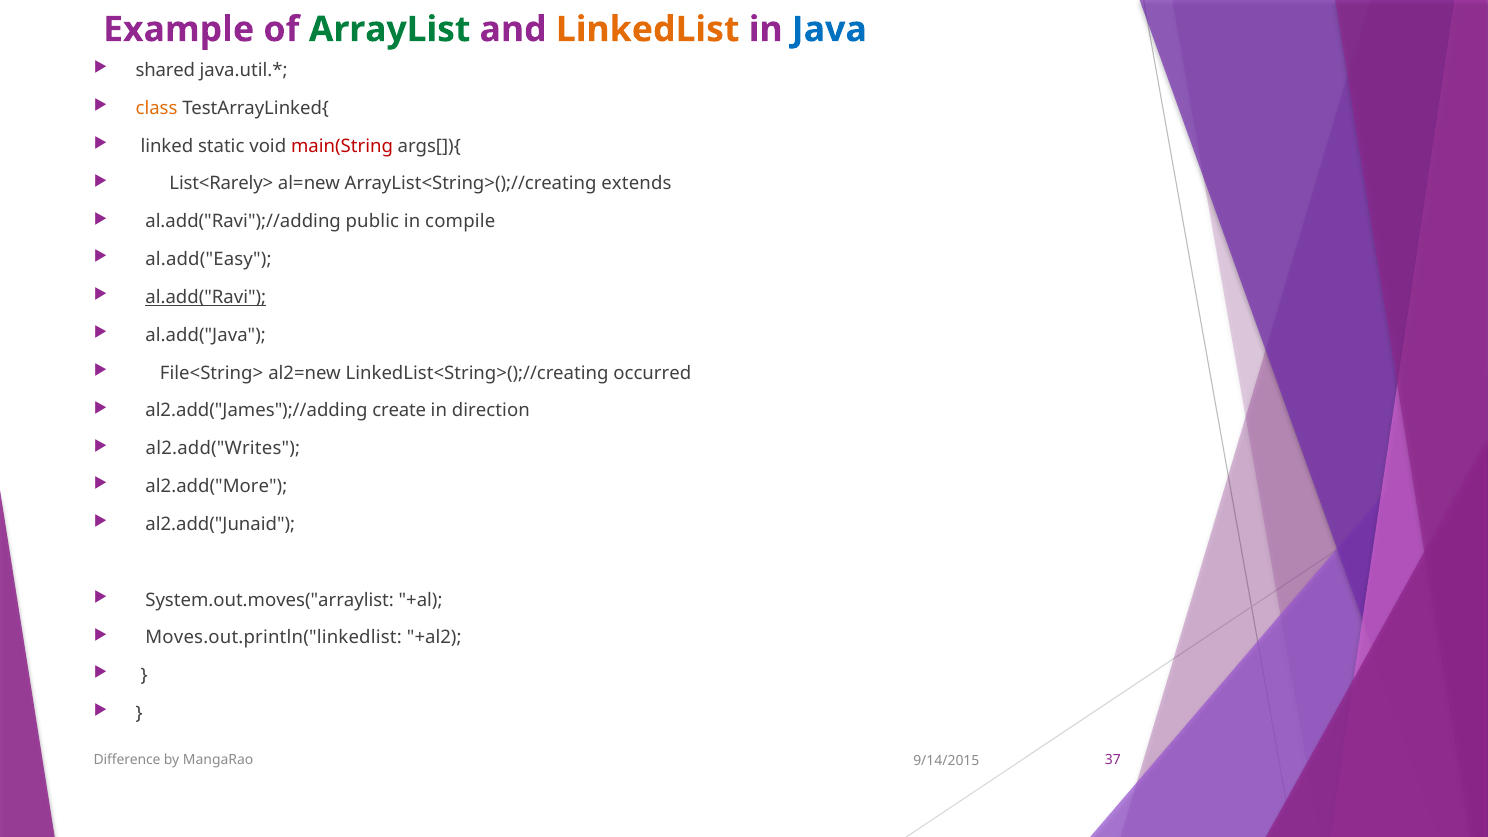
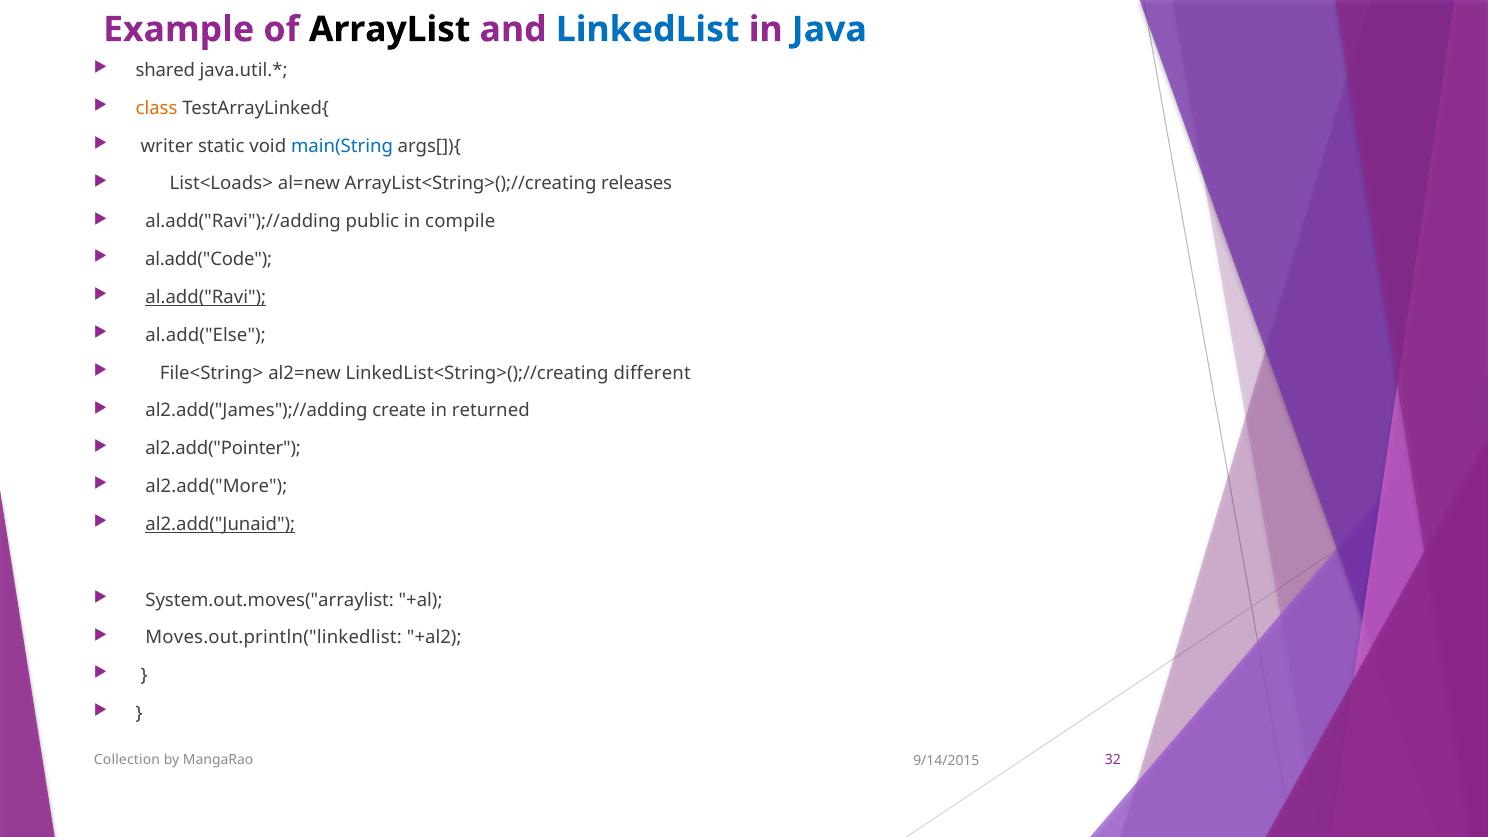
ArrayList colour: green -> black (390, 29)
LinkedList colour: orange -> blue (648, 29)
linked: linked -> writer (167, 146)
main(String colour: red -> blue (342, 146)
List<Rarely>: List<Rarely> -> List<Loads> (221, 184)
extends: extends -> releases (637, 184)
al.add("Easy: al.add("Easy -> al.add("Code (209, 260)
al.add("Java: al.add("Java -> al.add("Else (206, 335)
occurred: occurred -> different (652, 373)
direction: direction -> returned (491, 411)
al2.add("Writes: al2.add("Writes -> al2.add("Pointer (223, 449)
al2.add("Junaid underline: none -> present (220, 524)
Difference: Difference -> Collection (127, 759)
37: 37 -> 32 (1113, 759)
